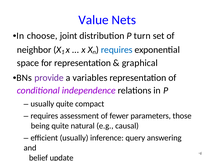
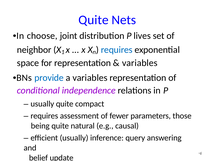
Value: Value -> Quite (93, 20)
turn: turn -> lives (142, 36)
graphical: graphical -> variables (140, 63)
provide colour: purple -> blue (49, 78)
